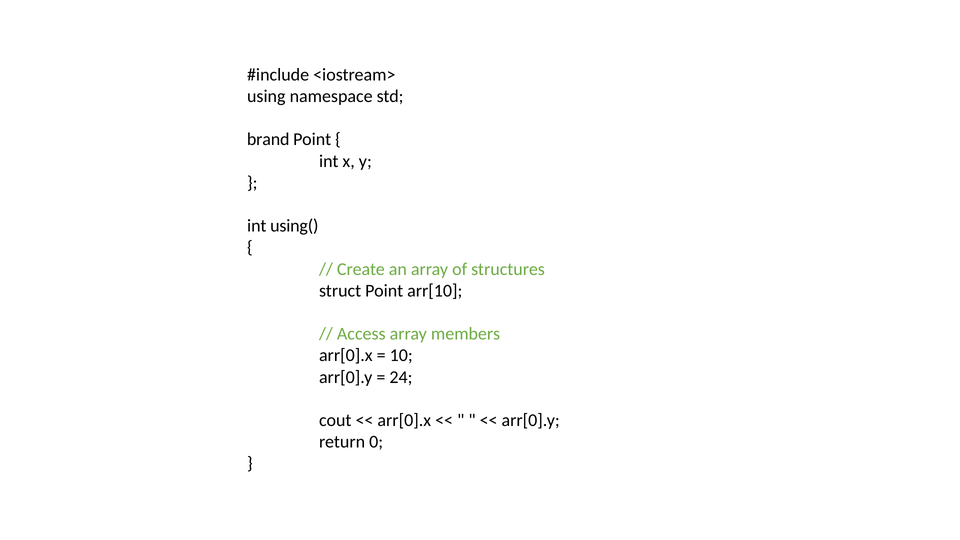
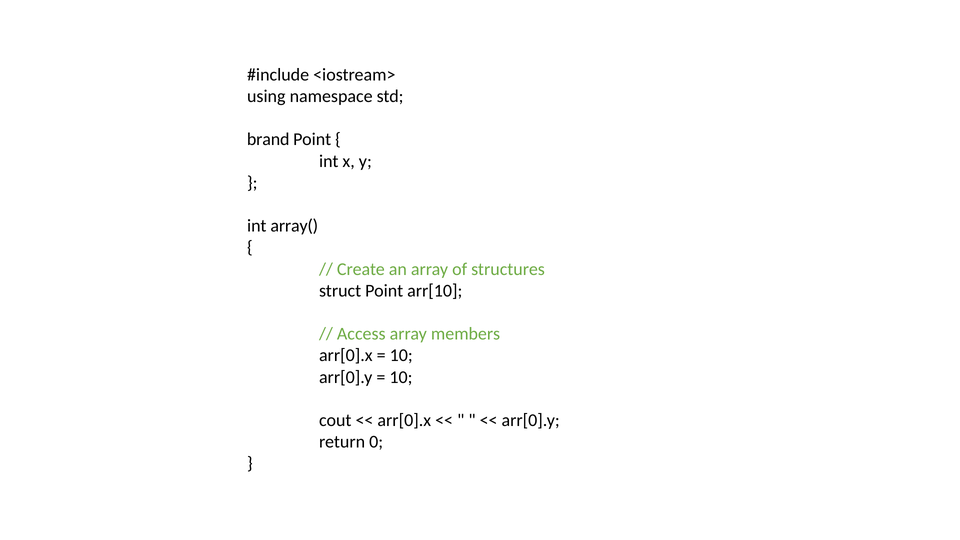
using(: using( -> array( (294, 226)
24: 24 -> 10 (401, 377)
